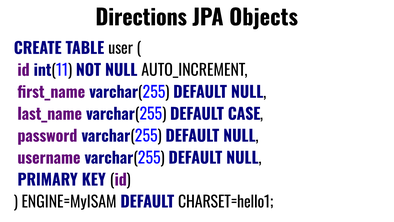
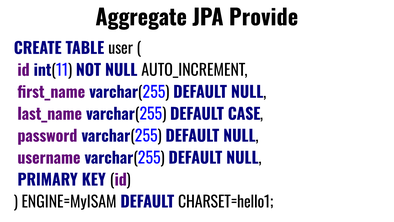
Directions: Directions -> Aggregate (141, 18)
Objects: Objects -> Provide (264, 18)
